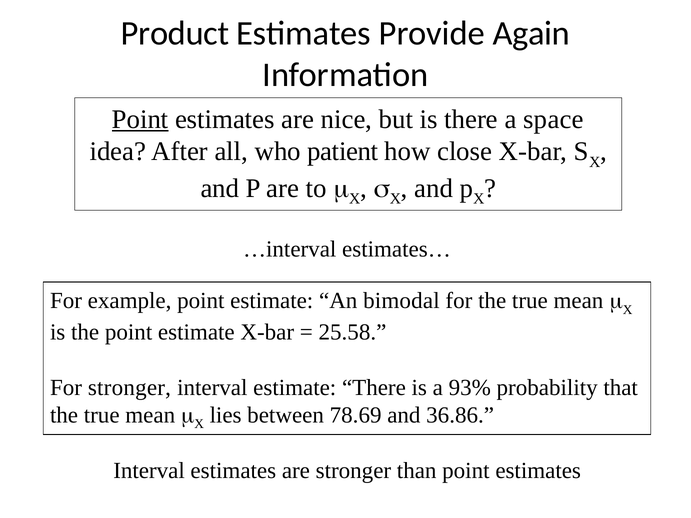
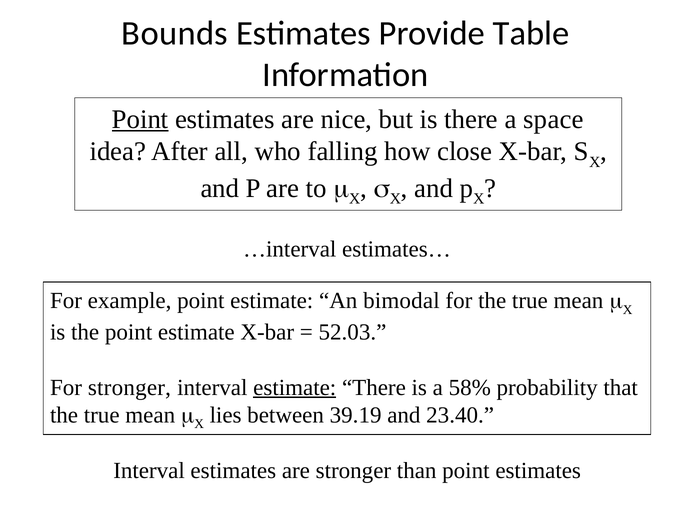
Product: Product -> Bounds (175, 34)
Again: Again -> Table (531, 34)
patient: patient -> falling (343, 152)
25.58: 25.58 -> 52.03 (352, 332)
estimate underline: none -> present (295, 388)
93%: 93% -> 58% (470, 388)
78.69: 78.69 -> 39.19 (356, 415)
36.86: 36.86 -> 23.40 (460, 415)
